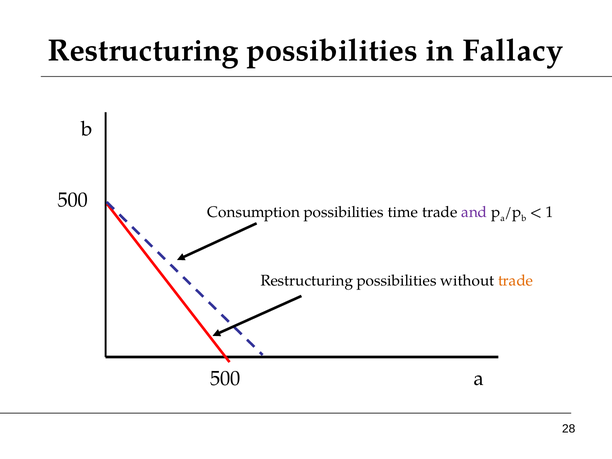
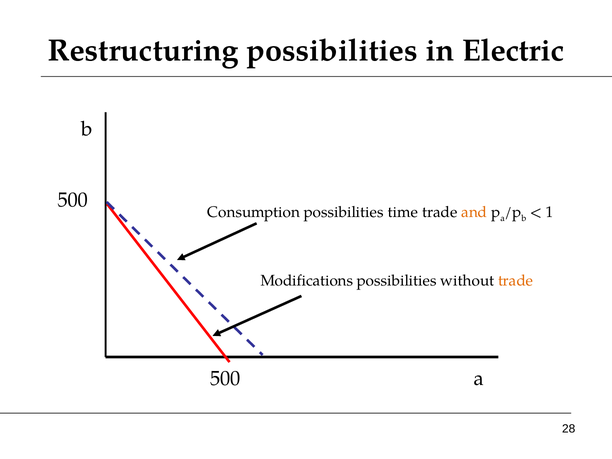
Fallacy: Fallacy -> Electric (513, 51)
and colour: purple -> orange (474, 212)
Restructuring: Restructuring -> Modifications (307, 281)
